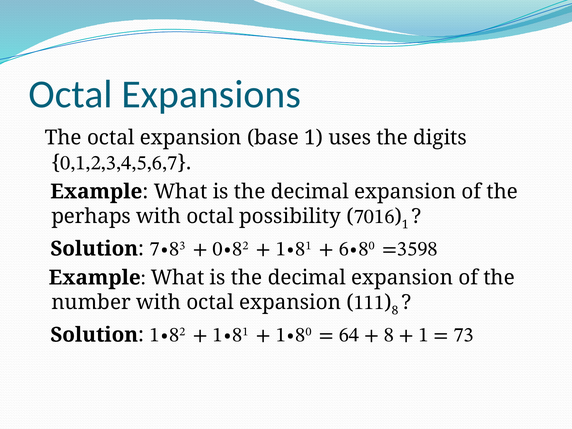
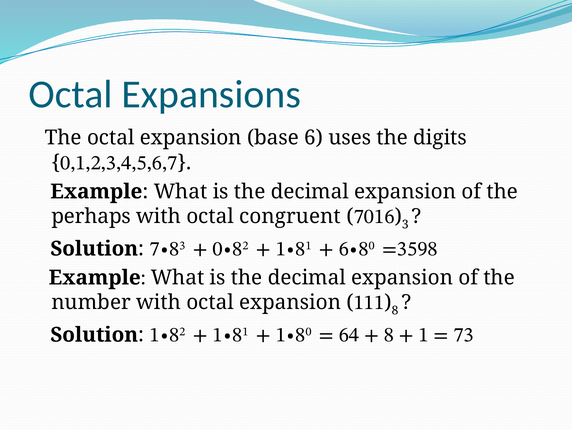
base 1: 1 -> 6 (314, 138)
possibility: possibility -> congruent (290, 216)
1: 1 -> 3 (405, 224)
